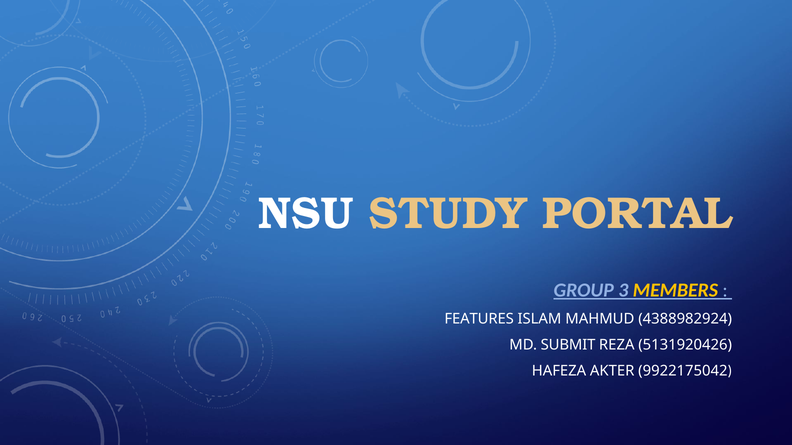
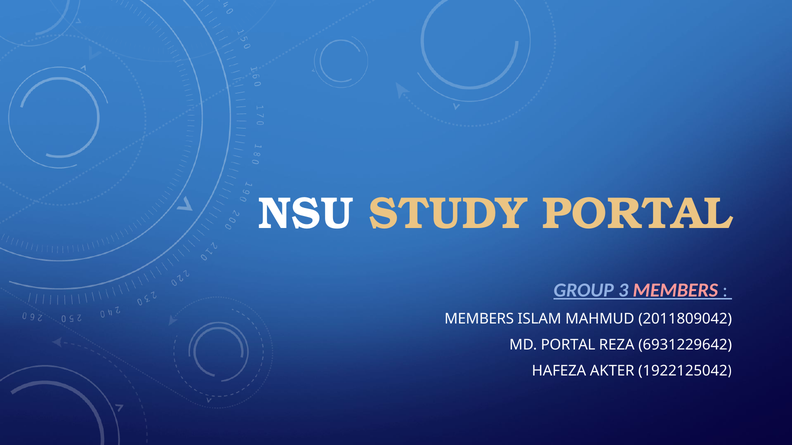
MEMBERS colour: yellow -> pink (675, 291)
FEATURES: FEATURES -> MEMBERS (479, 319)
4388982924: 4388982924 -> 2011809042 (685, 319)
MD SUBMIT: SUBMIT -> PORTAL (568, 345)
5131920426: 5131920426 -> 6931229642 (685, 345)
9922175042: 9922175042 -> 1922125042 (683, 371)
